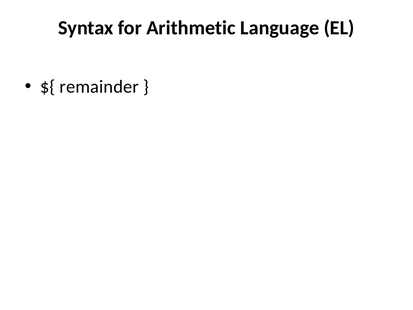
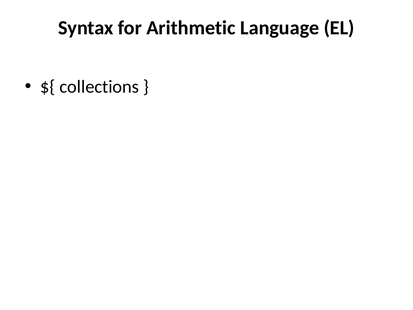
remainder: remainder -> collections (99, 87)
